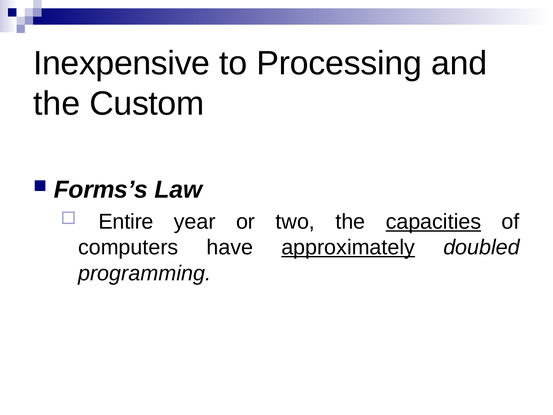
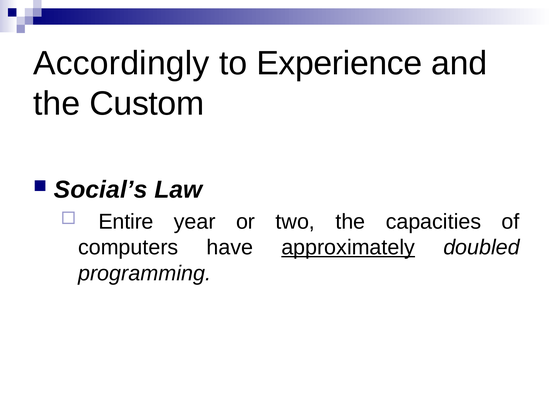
Inexpensive: Inexpensive -> Accordingly (121, 63)
Processing: Processing -> Experience (339, 63)
Forms’s: Forms’s -> Social’s (101, 190)
capacities underline: present -> none (433, 222)
